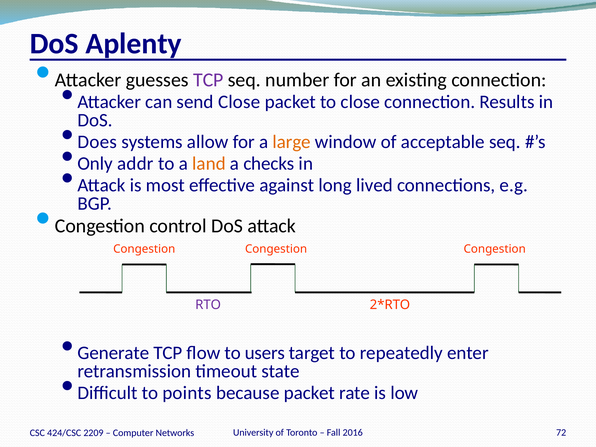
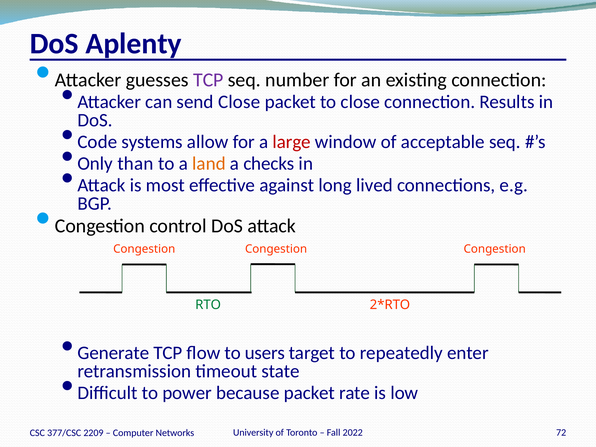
Does: Does -> Code (97, 142)
large colour: orange -> red (292, 142)
addr: addr -> than (135, 164)
RTO colour: purple -> green (208, 305)
points: points -> power (187, 393)
2016: 2016 -> 2022 (353, 433)
424/CSC: 424/CSC -> 377/CSC (64, 433)
